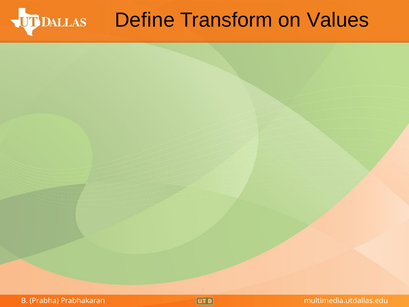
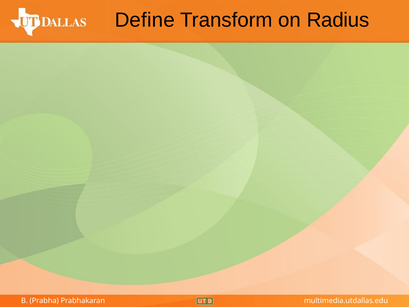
Values: Values -> Radius (338, 20)
